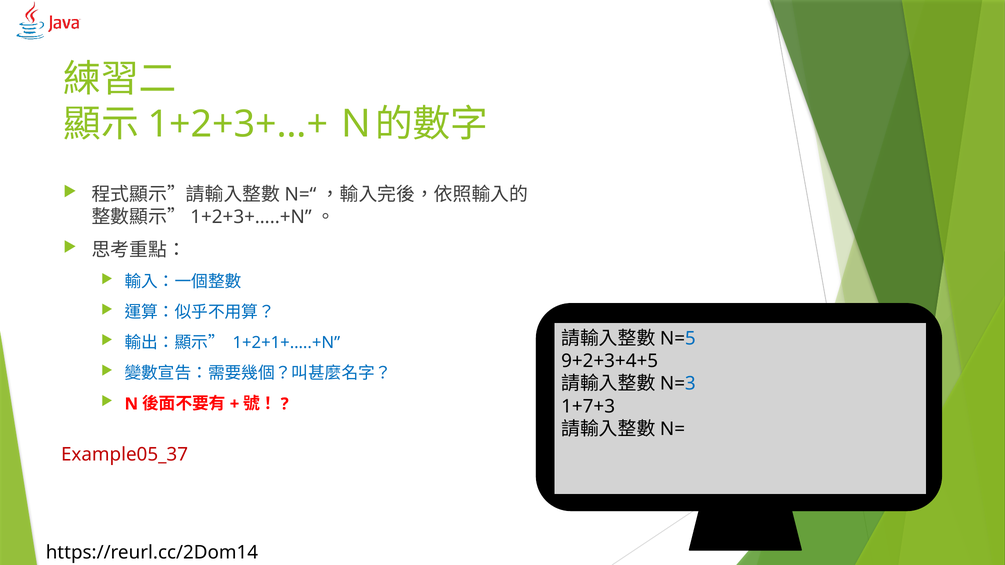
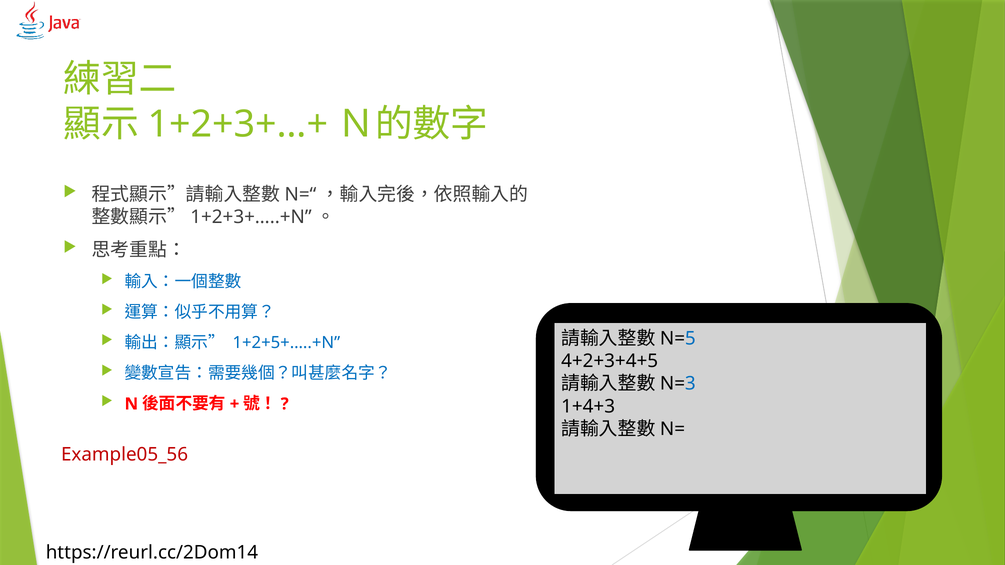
1+2+1+…..+N: 1+2+1+…..+N -> 1+2+5+…..+N (286, 343)
9+2+3+4+5: 9+2+3+4+5 -> 4+2+3+4+5 (610, 361)
1+7+3: 1+7+3 -> 1+4+3 (588, 407)
Example05_37: Example05_37 -> Example05_56 (125, 455)
